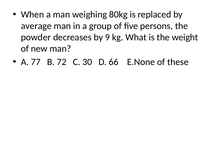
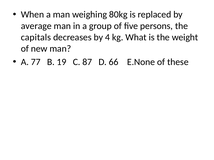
powder: powder -> capitals (36, 37)
9: 9 -> 4 (108, 37)
72: 72 -> 19 (62, 62)
30: 30 -> 87 (87, 62)
